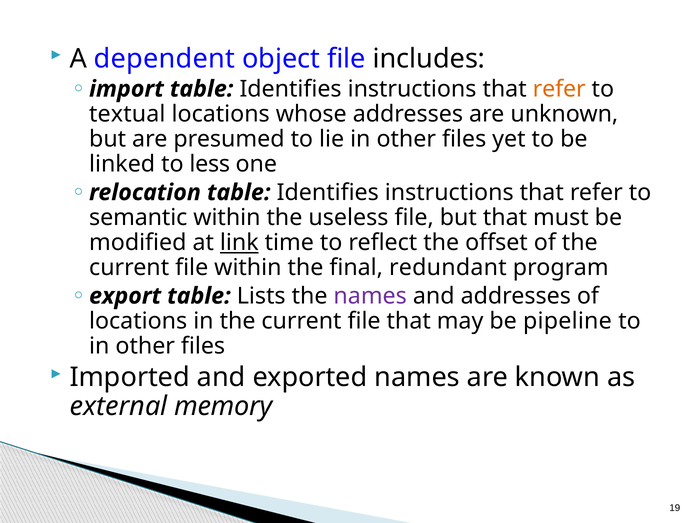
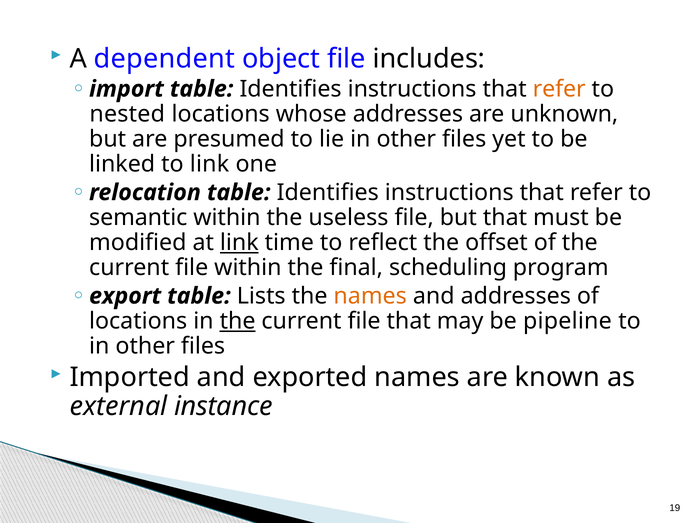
textual: textual -> nested (127, 114)
to less: less -> link (210, 164)
redundant: redundant -> scheduling (448, 268)
names colour: purple -> orange (370, 296)
the underline: none -> present (238, 321)
memory: memory -> instance (223, 406)
